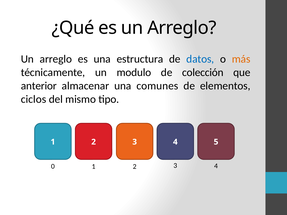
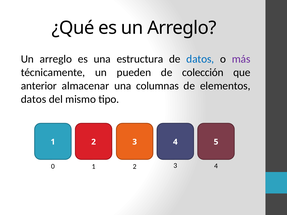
más colour: orange -> purple (241, 59)
modulo: modulo -> pueden (134, 73)
comunes: comunes -> columnas (157, 86)
ciclos: ciclos -> datos (34, 99)
